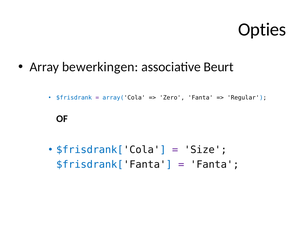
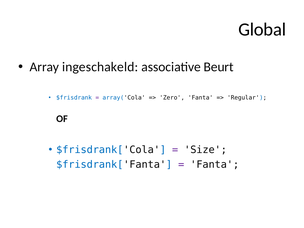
Opties: Opties -> Global (262, 29)
bewerkingen: bewerkingen -> ingeschakeld (100, 67)
